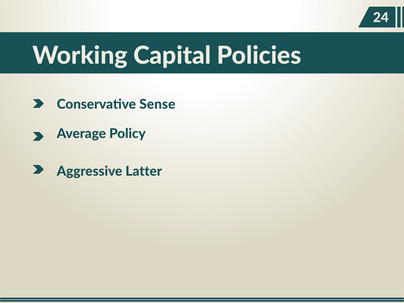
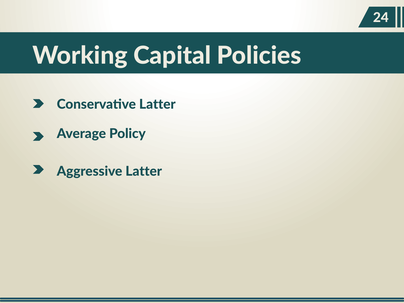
Conservative Sense: Sense -> Latter (157, 104)
